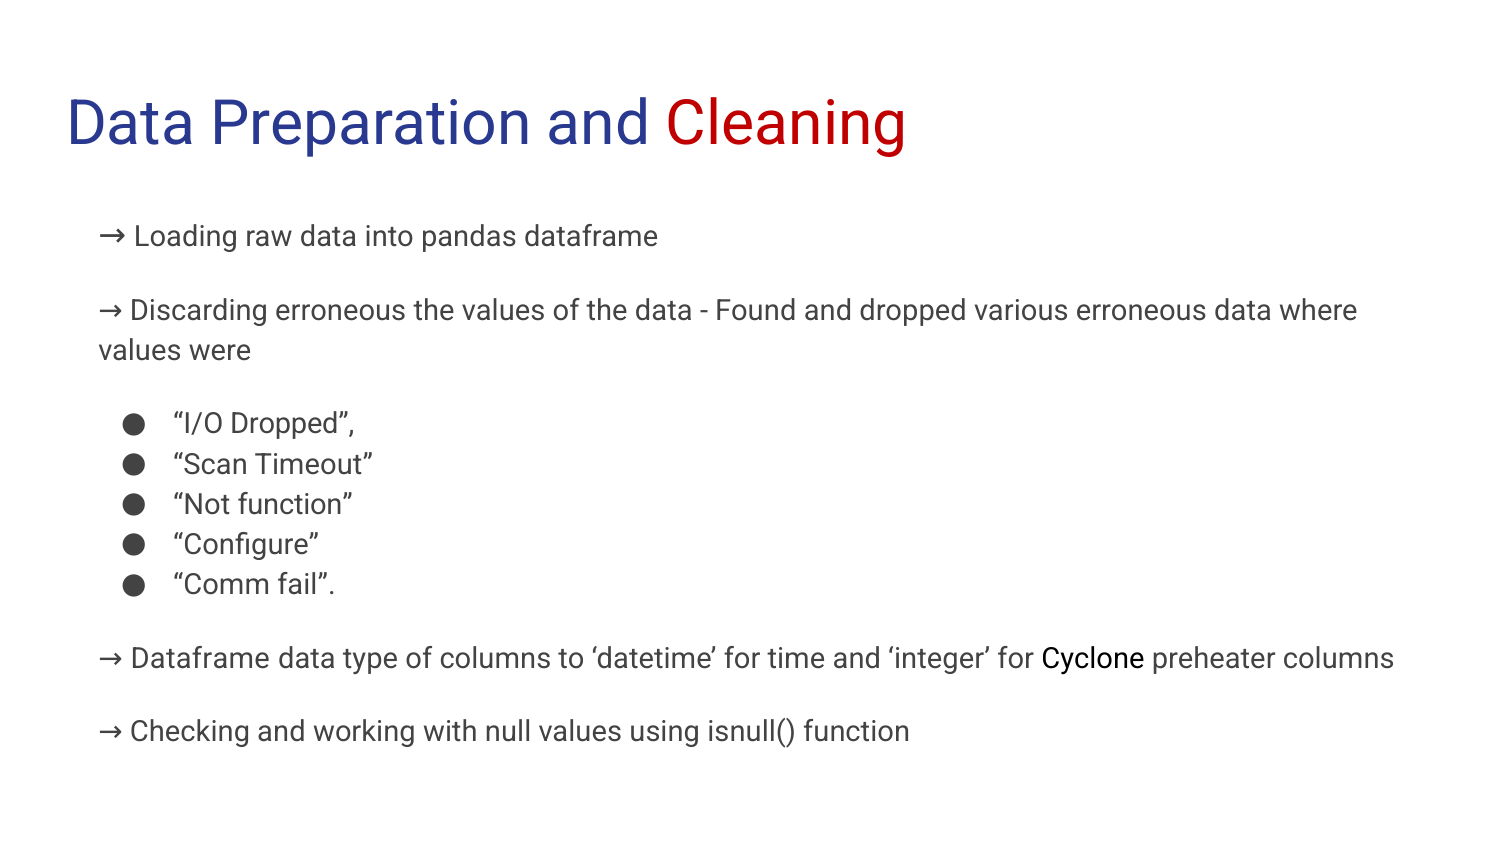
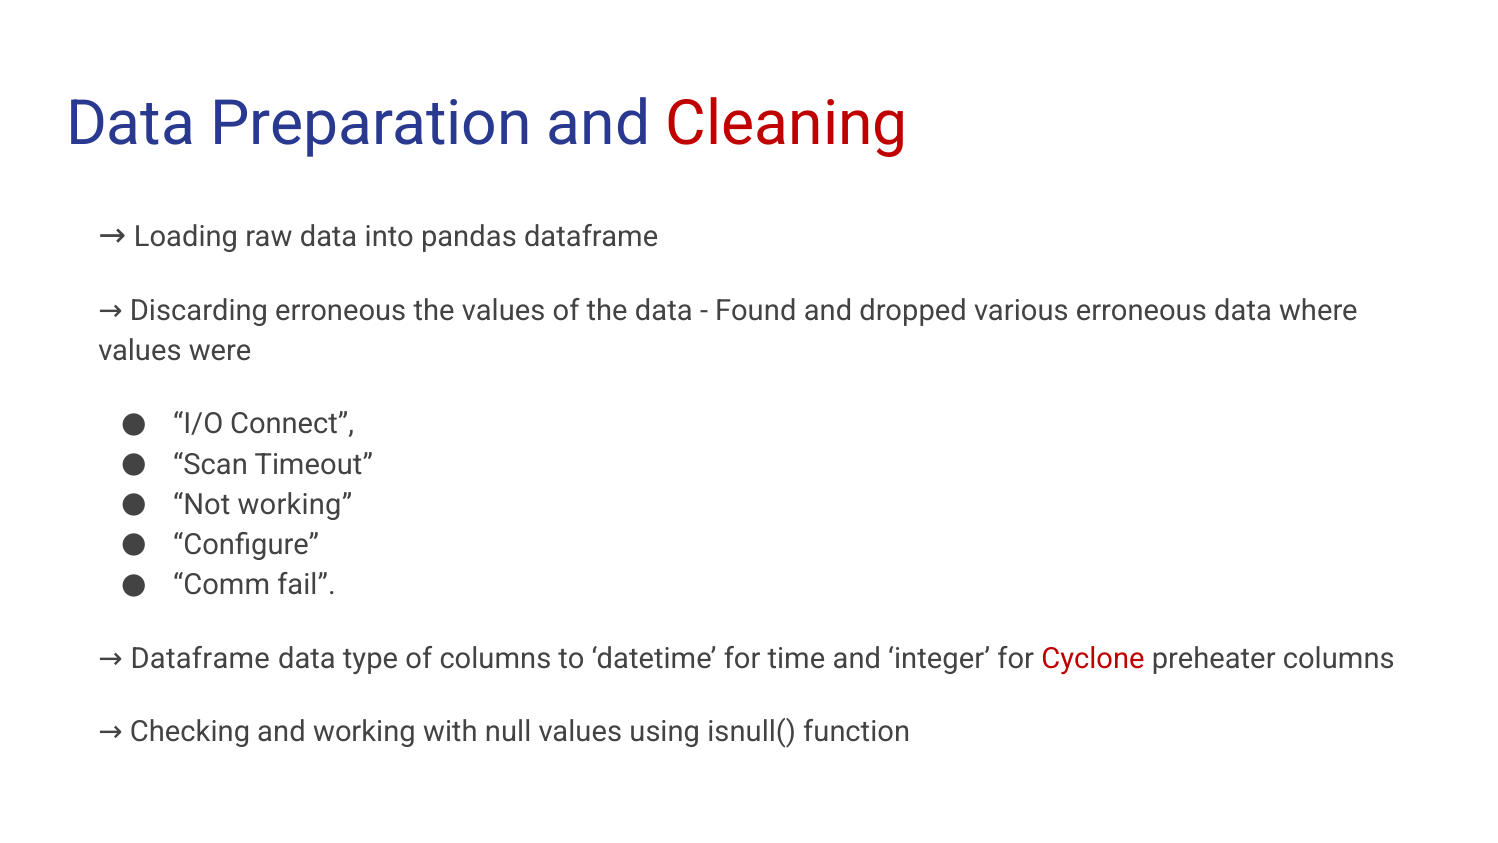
I/O Dropped: Dropped -> Connect (292, 424)
Not function: function -> working (295, 504)
Cyclone colour: black -> red (1093, 658)
